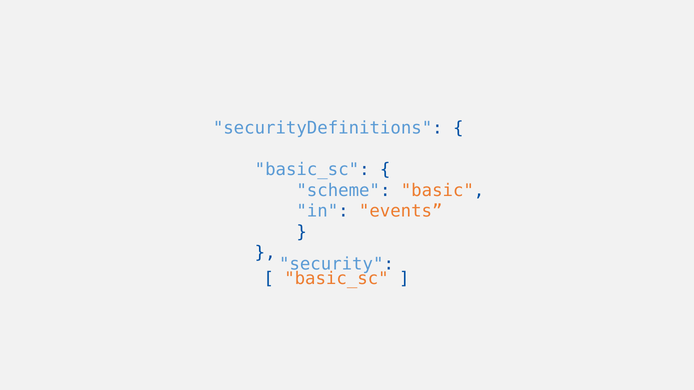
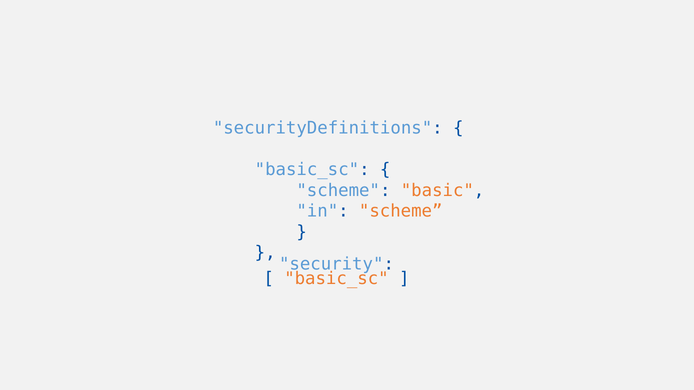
in events: events -> scheme (401, 211)
